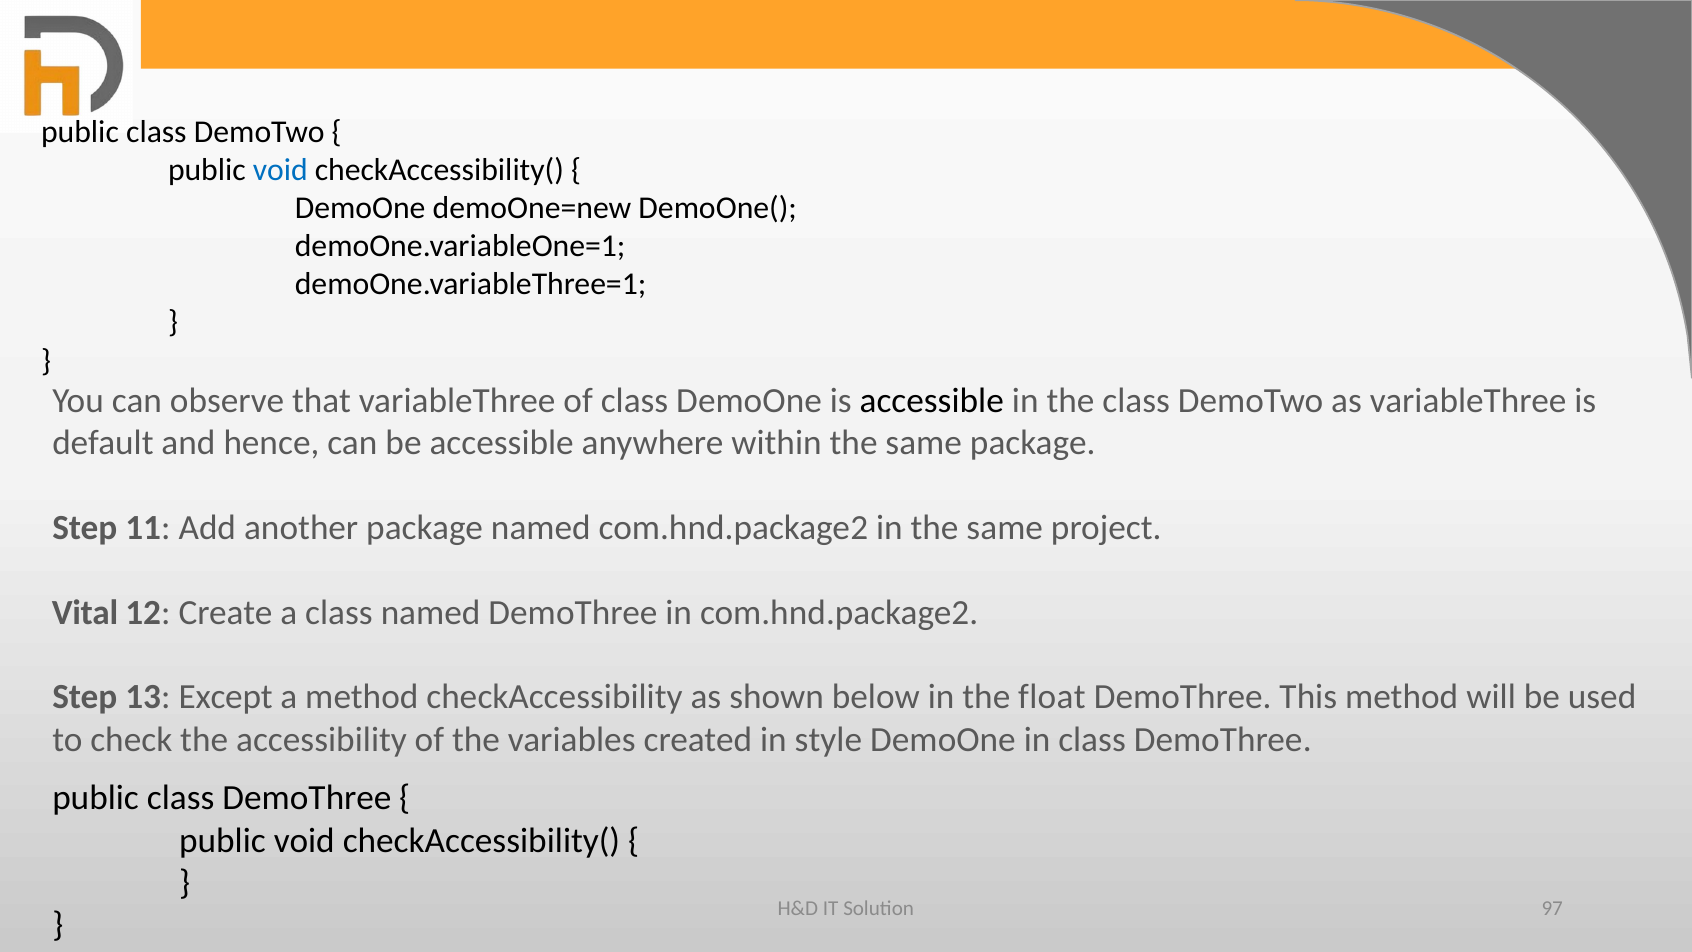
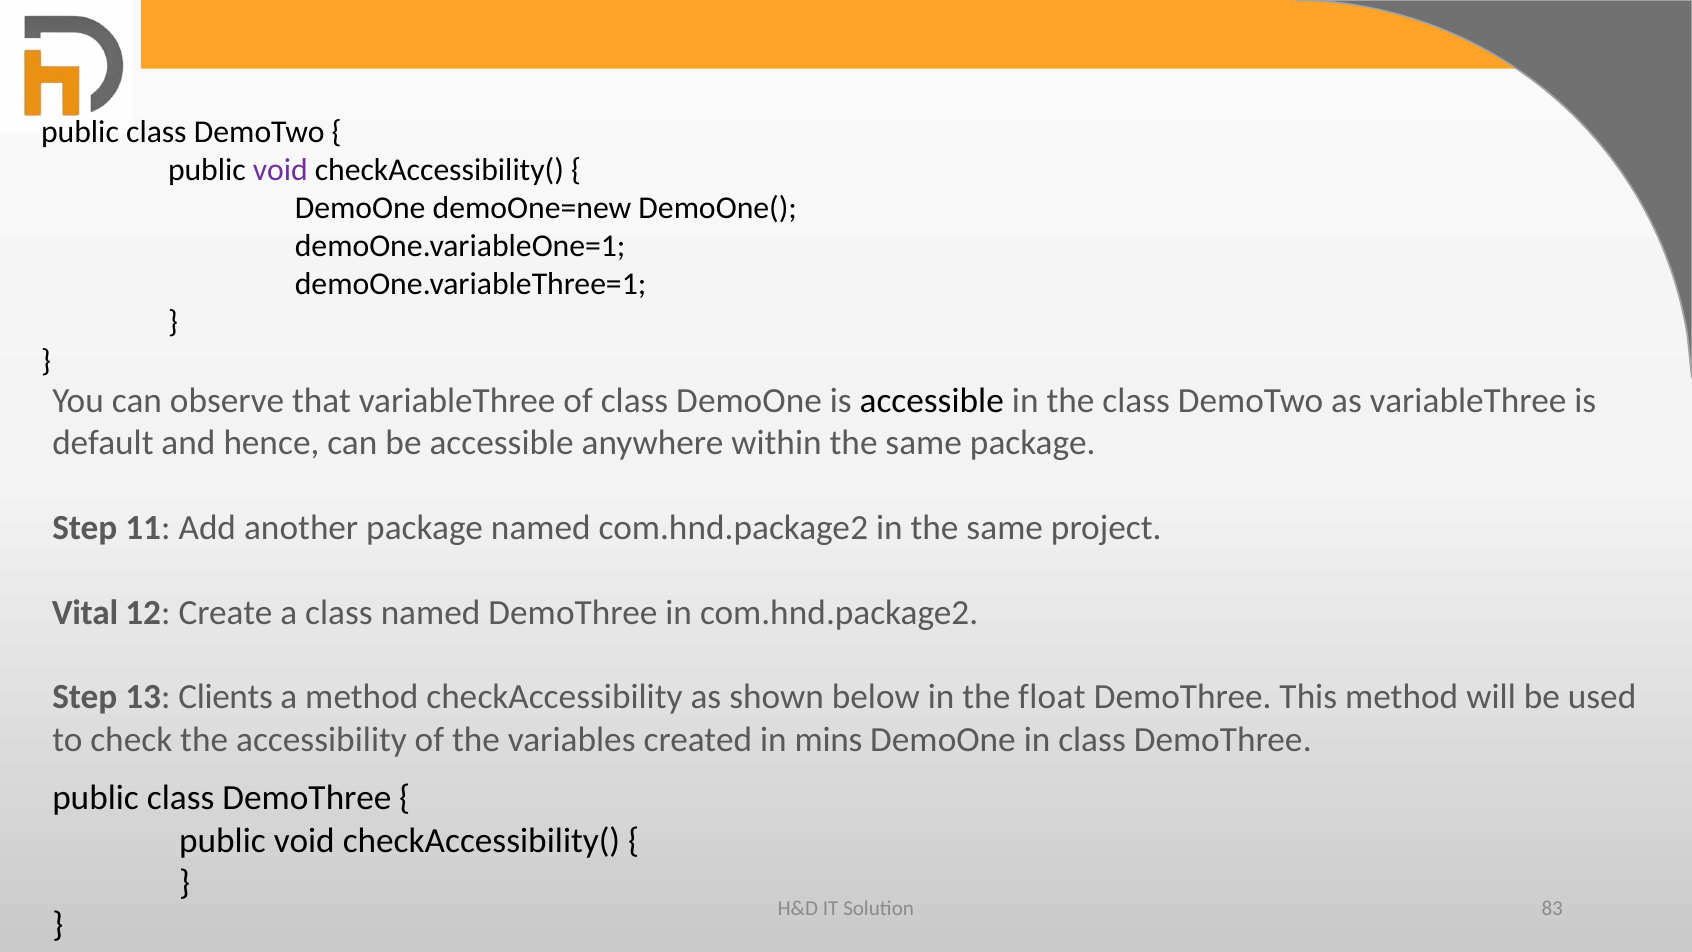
void colour: blue -> purple (280, 170)
Except: Except -> Clients (226, 697)
style: style -> mins (829, 739)
97: 97 -> 83 (1552, 909)
